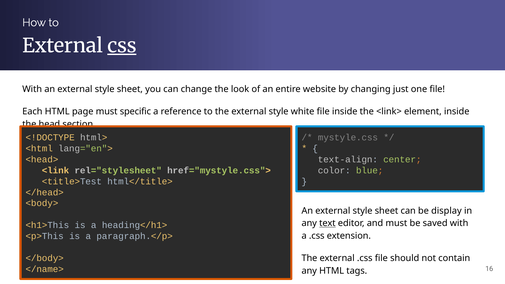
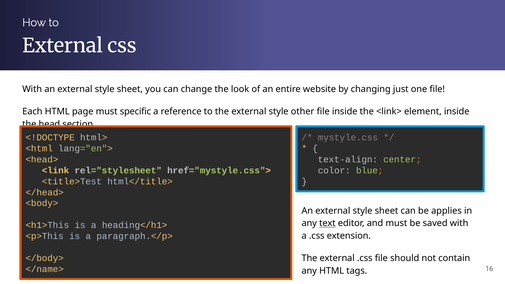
css underline: present -> none (122, 46)
white: white -> other (303, 112)
display: display -> applies (446, 211)
